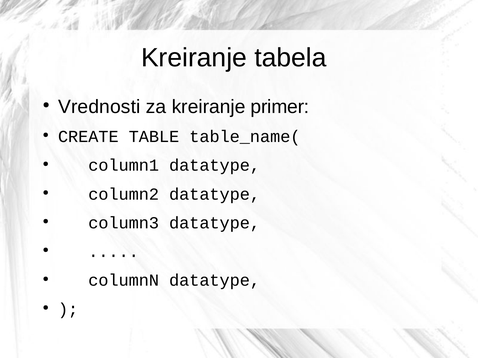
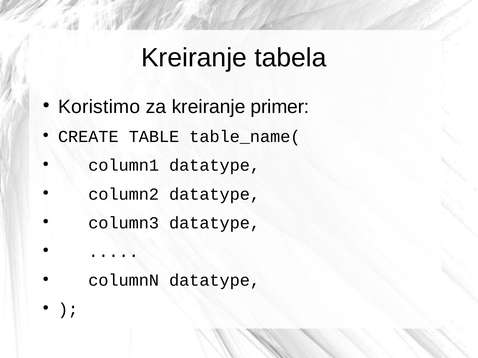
Vrednosti: Vrednosti -> Koristimo (99, 107)
